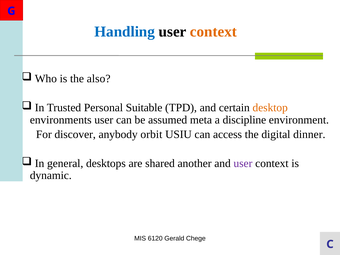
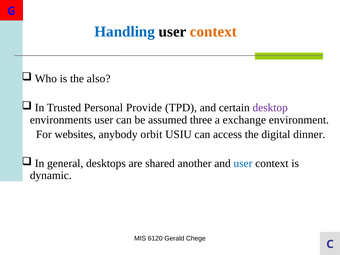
Suitable: Suitable -> Provide (144, 108)
desktop colour: orange -> purple (270, 108)
meta: meta -> three (201, 120)
discipline: discipline -> exchange (244, 120)
discover: discover -> websites (75, 134)
user colour: purple -> blue (243, 163)
